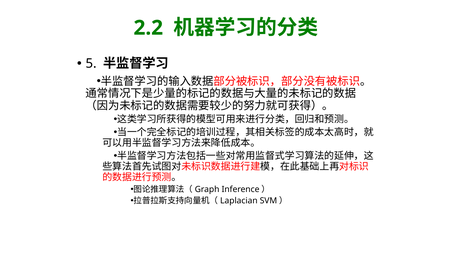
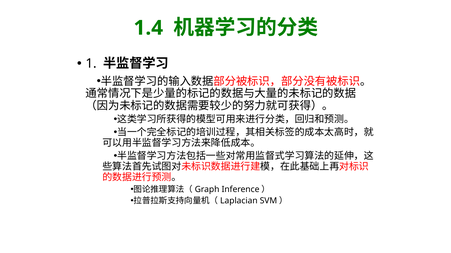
2.2: 2.2 -> 1.4 (148, 28)
5: 5 -> 1 (91, 64)
